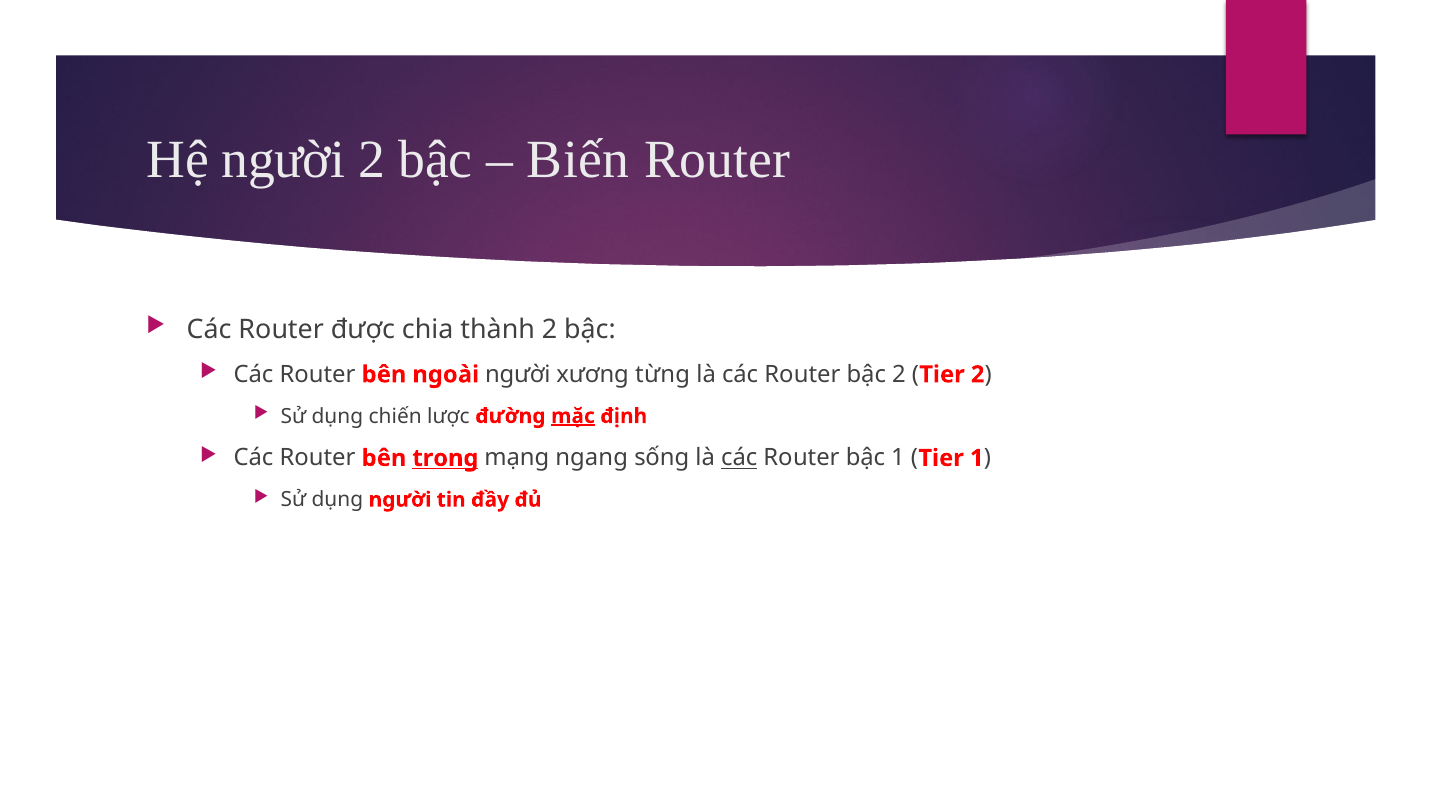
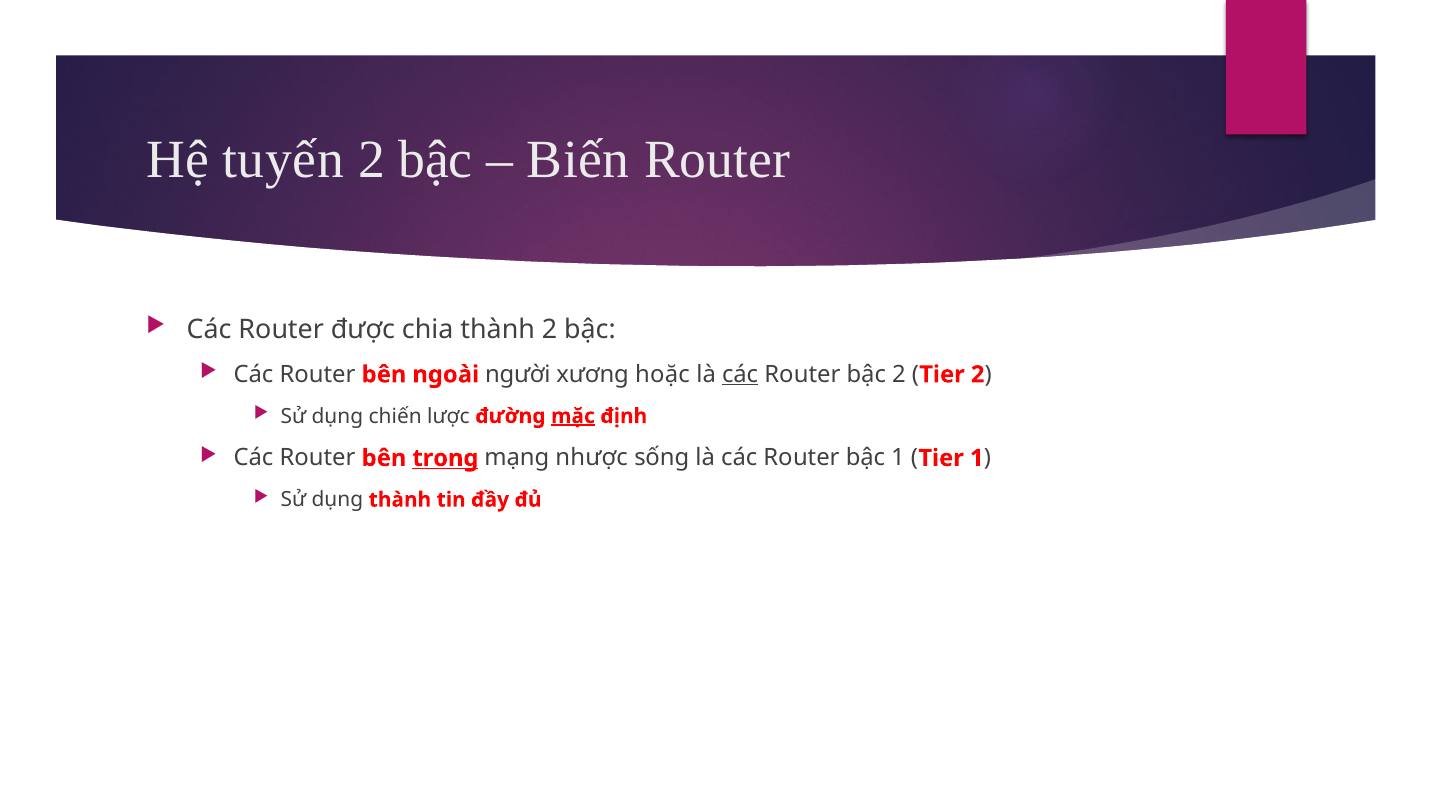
Hệ người: người -> tuyến (283, 160)
từng: từng -> hoặc (663, 374)
các underline: none -> present (740, 374)
ngang: ngang -> nhược (592, 458)
các underline: present -> none (739, 458)
người: người -> thành (400, 499)
